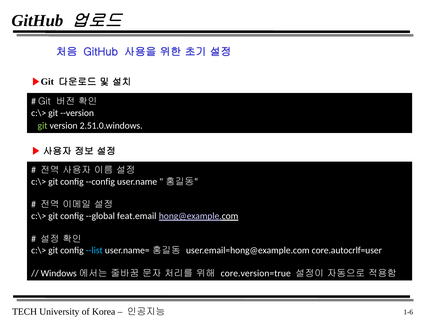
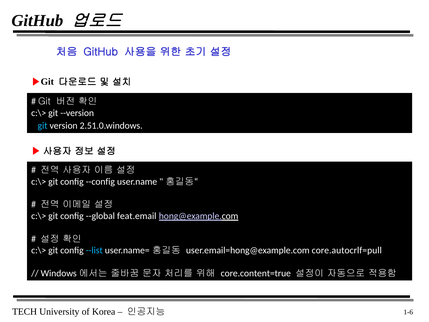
git colour: light green -> light blue (43, 125)
core.autocrlf=user: core.autocrlf=user -> core.autocrlf=pull (347, 250)
core.version=true: core.version=true -> core.content=true (256, 273)
